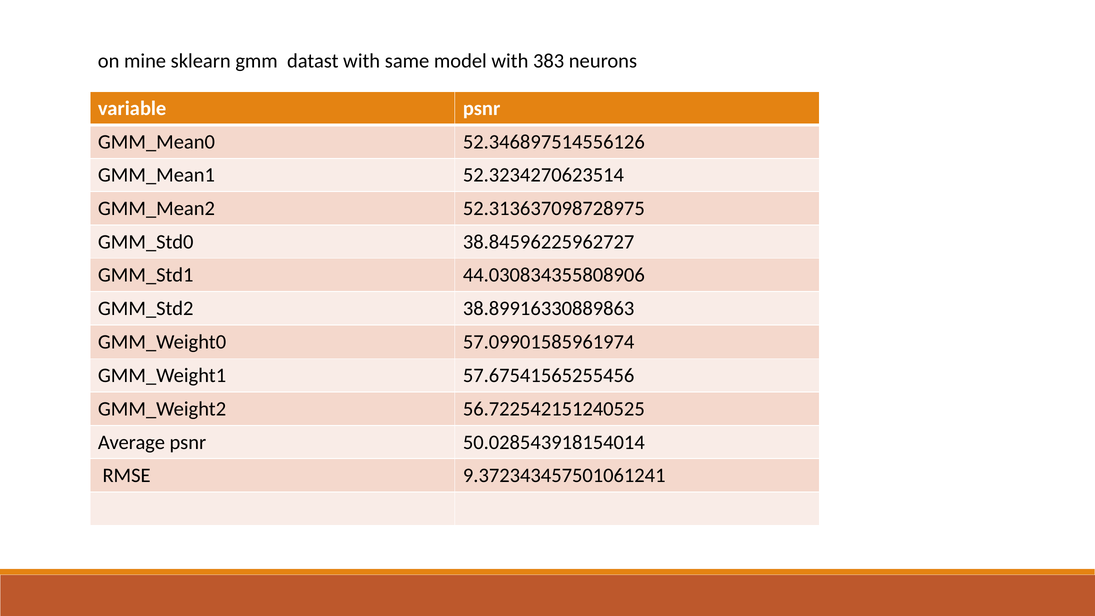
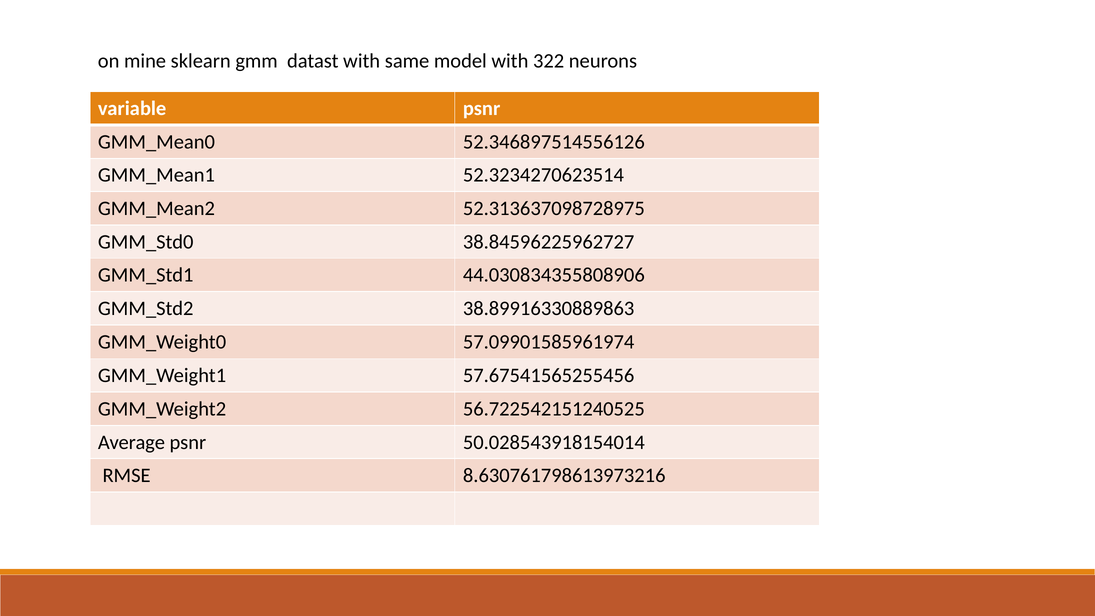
383: 383 -> 322 (549, 61)
9.372343457501061241: 9.372343457501061241 -> 8.630761798613973216 (564, 475)
